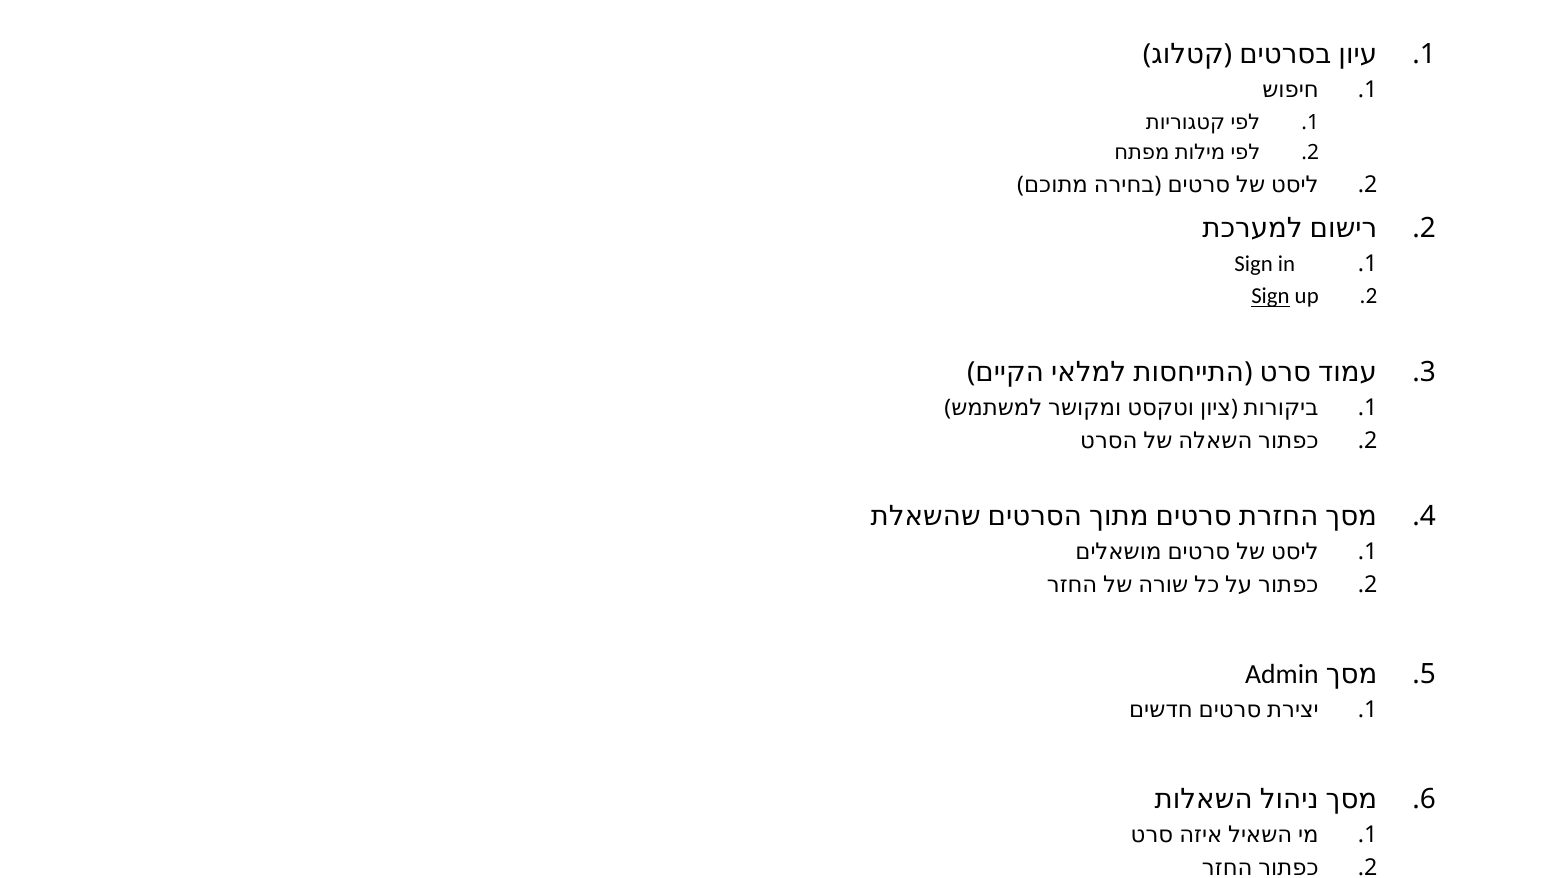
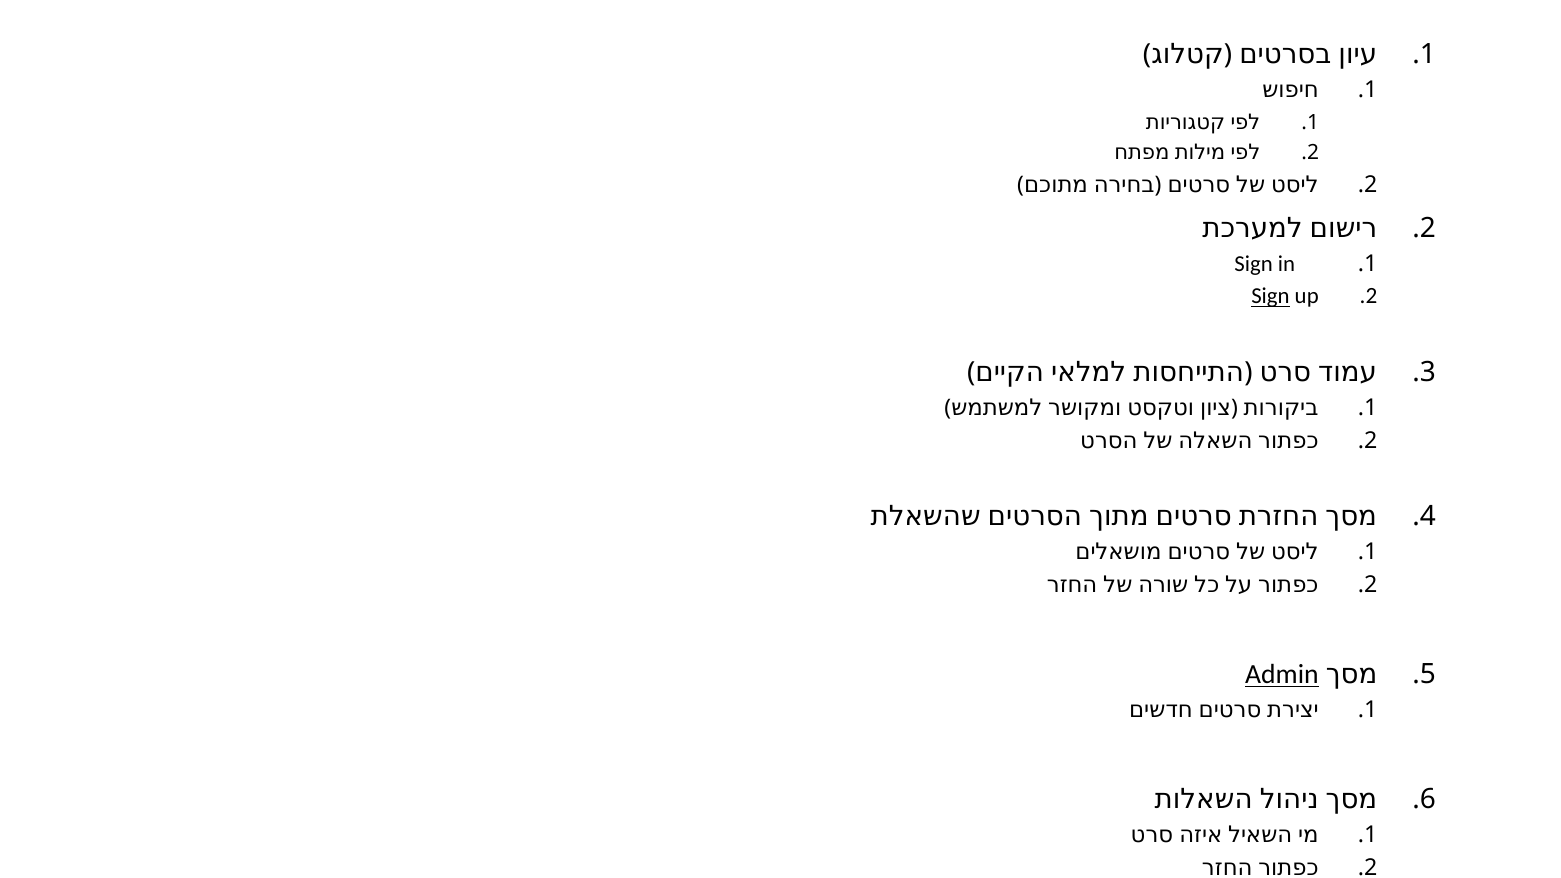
Admin underline: none -> present (1282, 675)
